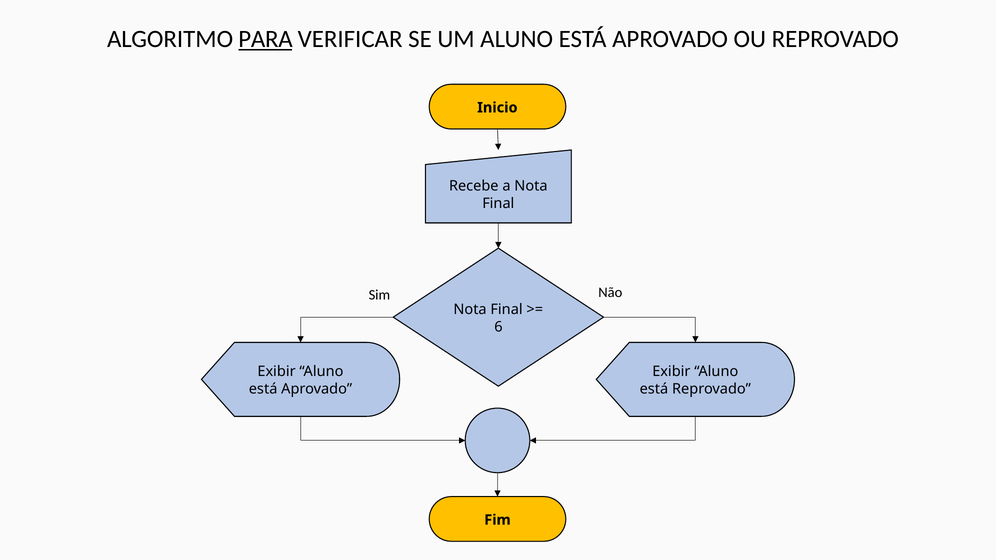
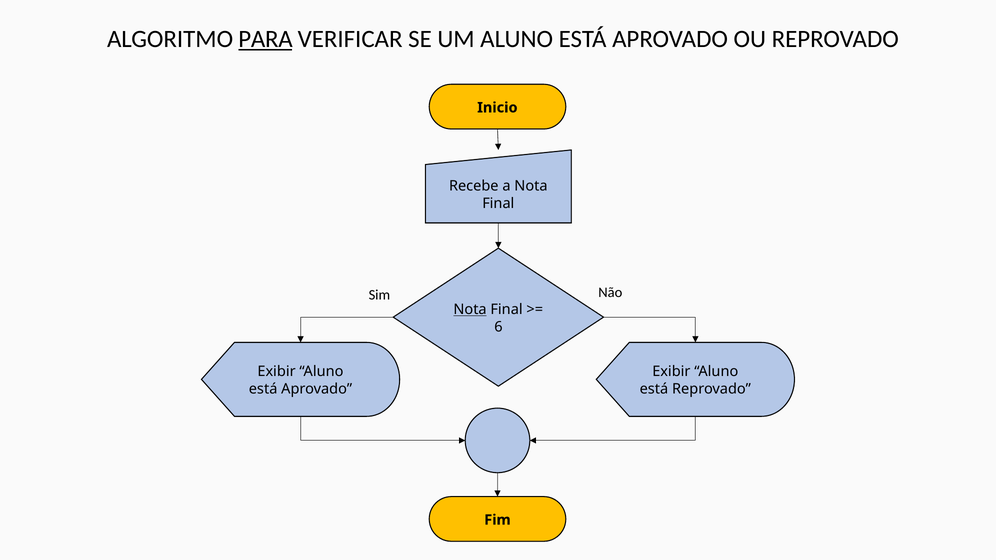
Nota underline: none -> present (470, 310)
